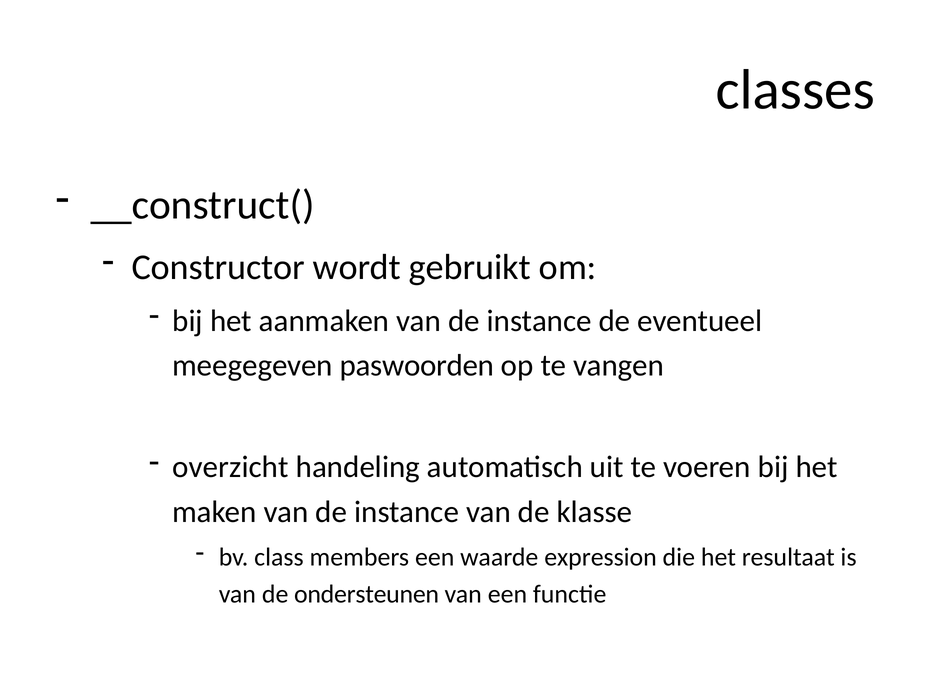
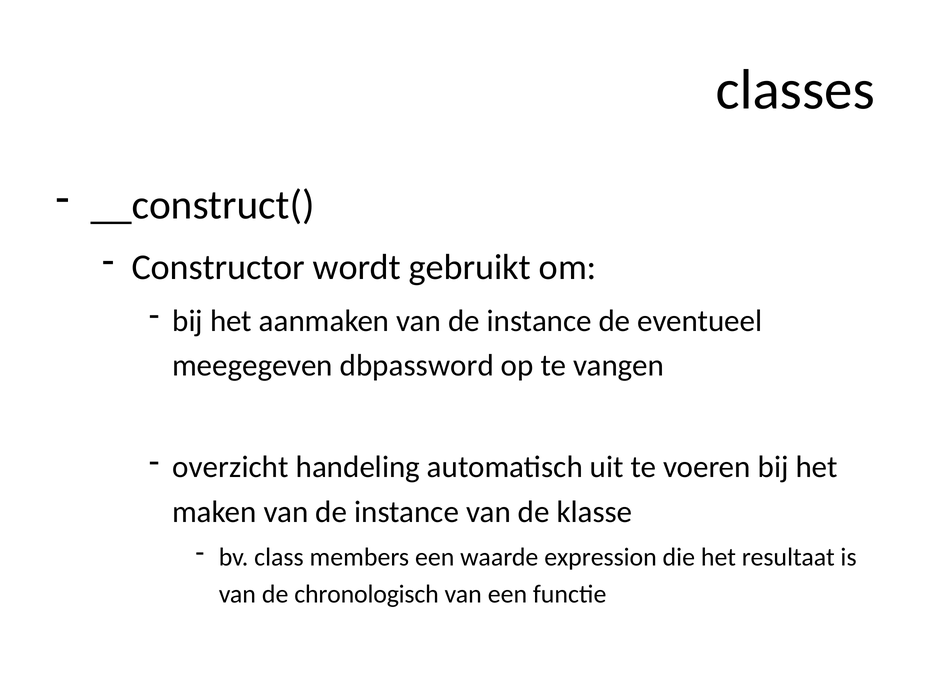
paswoorden: paswoorden -> dbpassword (417, 366)
ondersteunen: ondersteunen -> chronologisch (367, 594)
